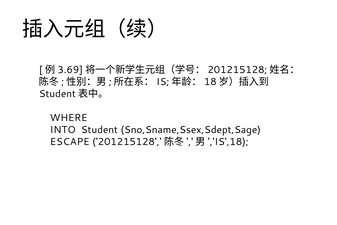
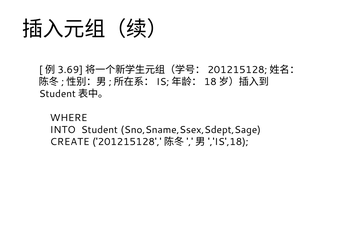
ESCAPE: ESCAPE -> CREATE (70, 142)
